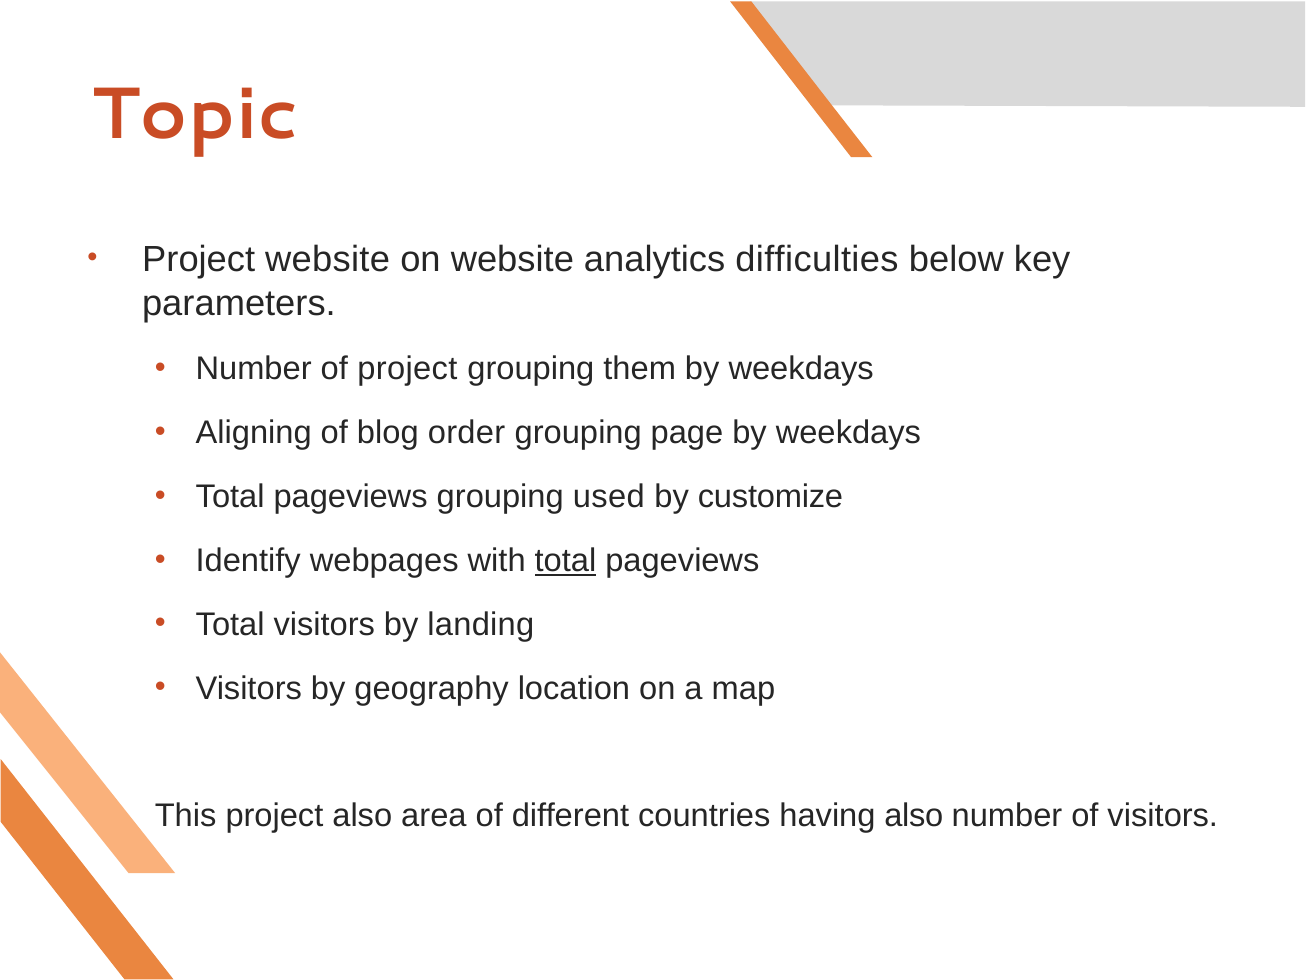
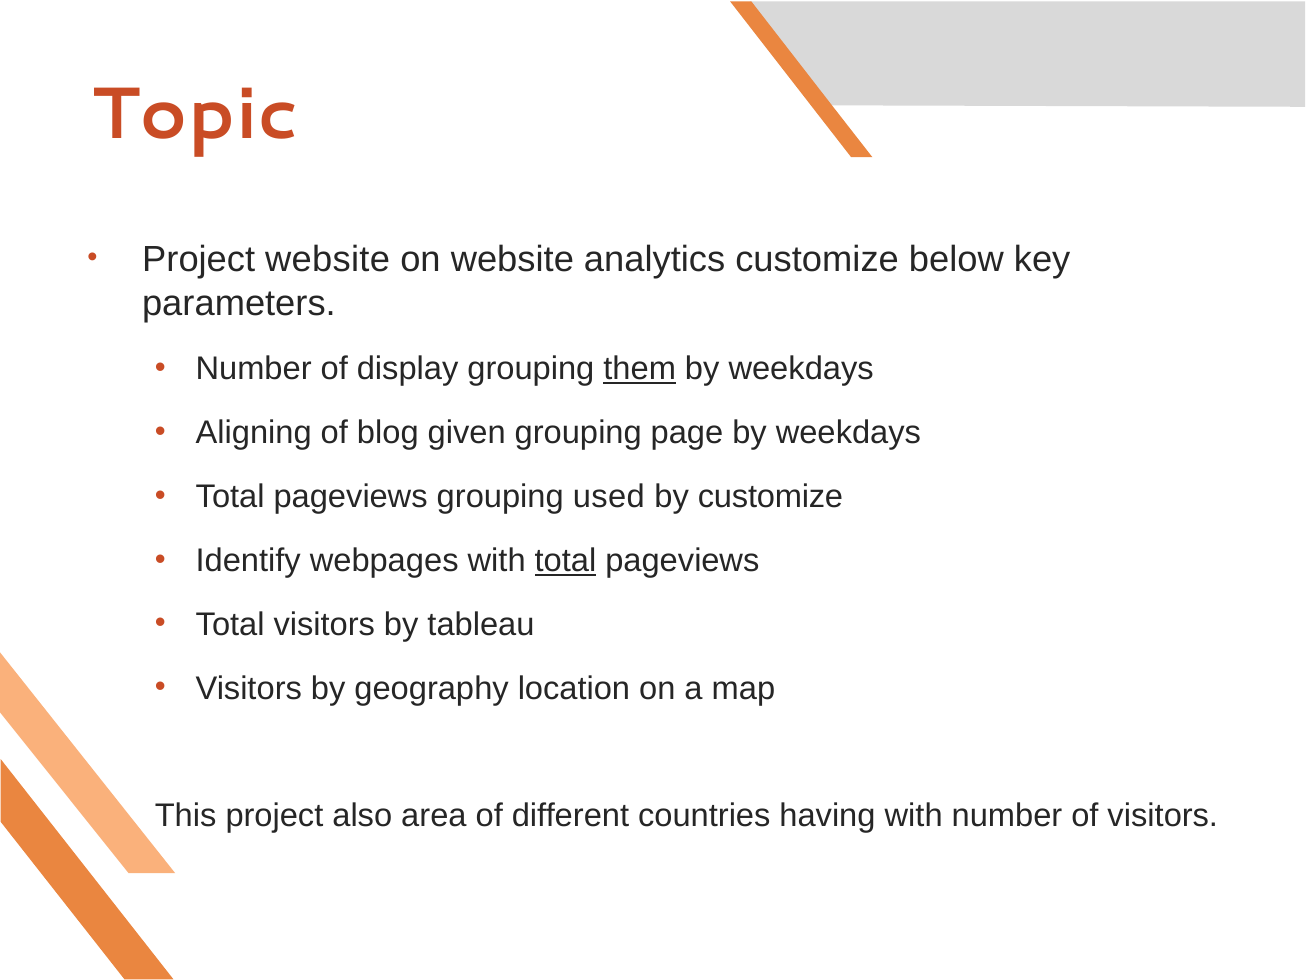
analytics difficulties: difficulties -> customize (817, 259)
of project: project -> display (408, 369)
them underline: none -> present (640, 369)
order: order -> given (467, 433)
landing: landing -> tableau (481, 624)
having also: also -> with (914, 816)
